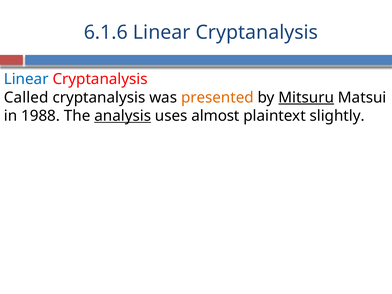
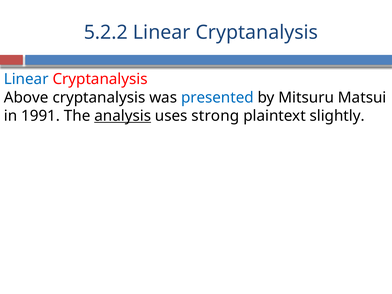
6.1.6: 6.1.6 -> 5.2.2 (106, 32)
Called: Called -> Above (26, 97)
presented colour: orange -> blue (217, 97)
Mitsuru underline: present -> none (306, 97)
1988: 1988 -> 1991 (41, 116)
almost: almost -> strong (215, 116)
